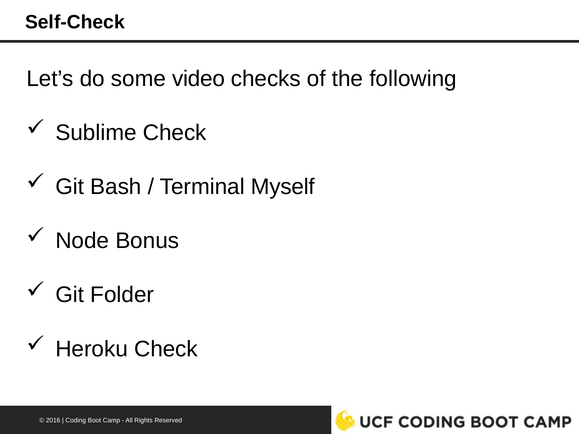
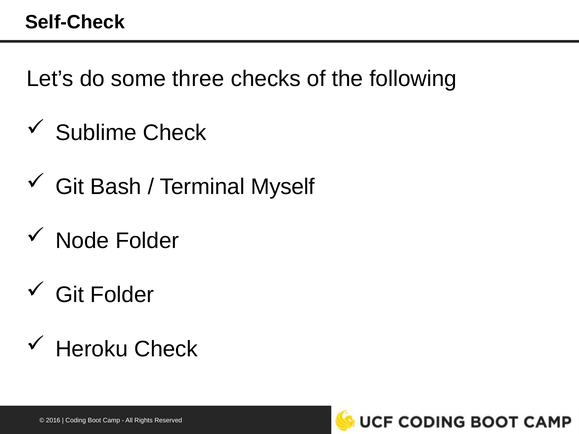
video: video -> three (198, 79)
Node Bonus: Bonus -> Folder (147, 241)
